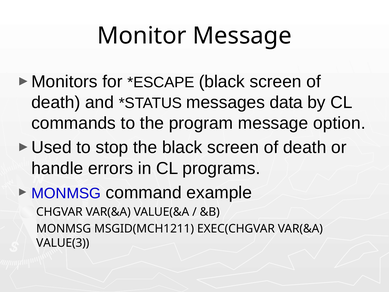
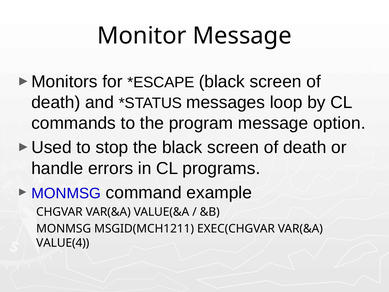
data: data -> loop (286, 102)
VALUE(3: VALUE(3 -> VALUE(4 (63, 243)
